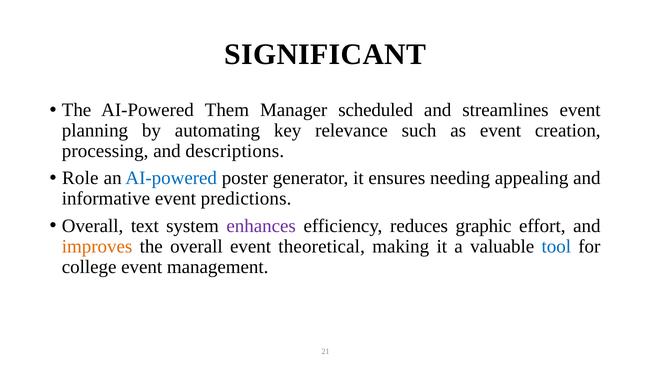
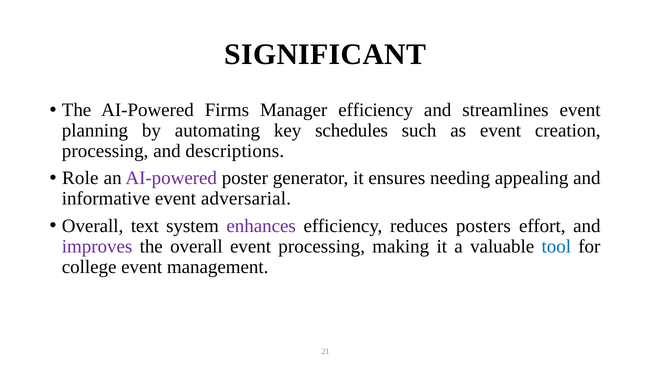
Them: Them -> Firms (227, 110)
Manager scheduled: scheduled -> efficiency (376, 110)
relevance: relevance -> schedules (352, 130)
AI-powered colour: blue -> purple (171, 178)
predictions: predictions -> adversarial (246, 199)
graphic: graphic -> posters (483, 226)
improves colour: orange -> purple (97, 246)
event theoretical: theoretical -> processing (322, 246)
